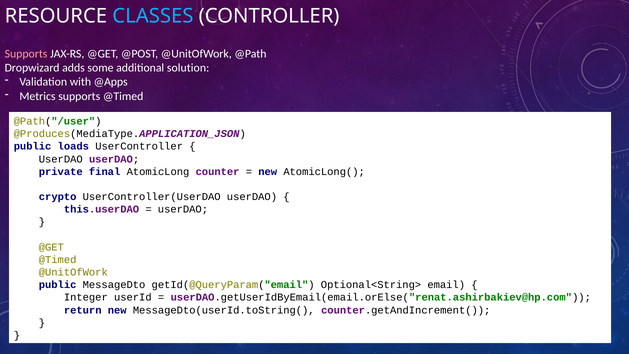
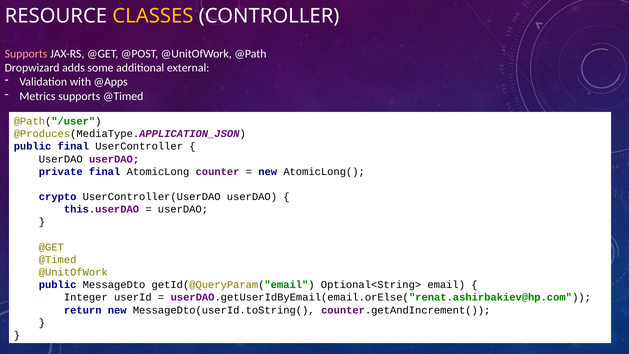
CLASSES colour: light blue -> yellow (153, 16)
solution: solution -> external (188, 68)
public loads: loads -> final (73, 146)
